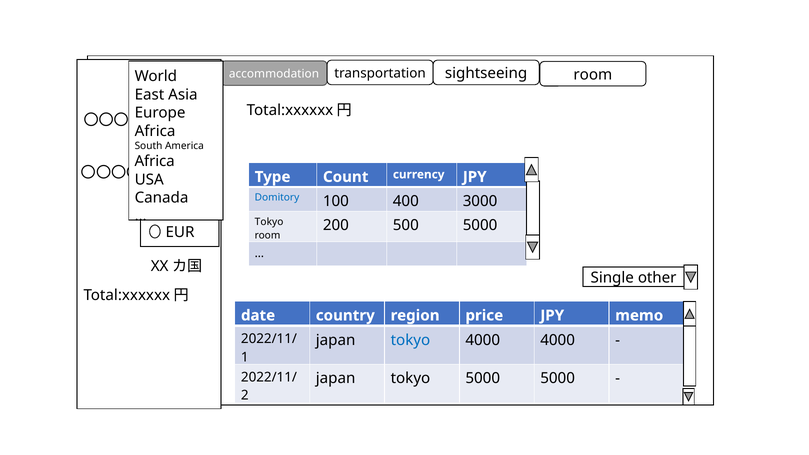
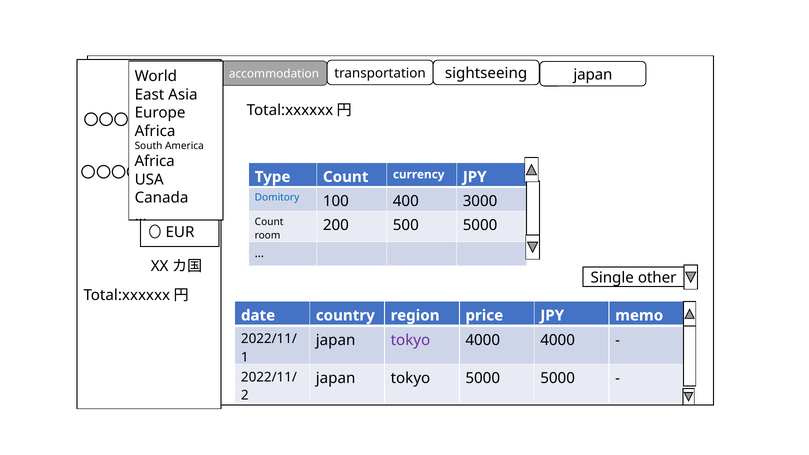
room: room -> japan (593, 75)
Tokyo: Tokyo -> Count (269, 222)
tokyo colour: blue -> purple (410, 340)
